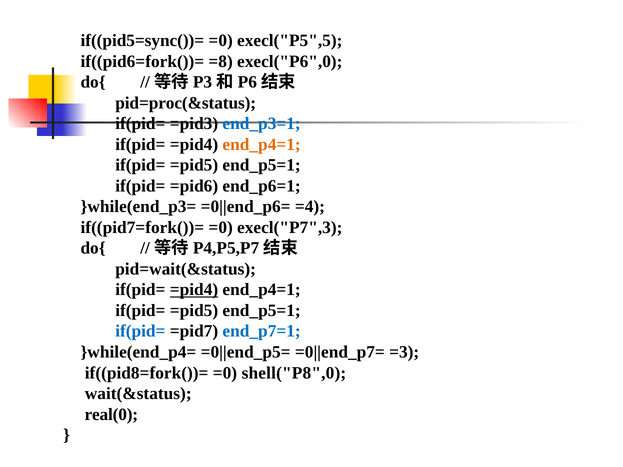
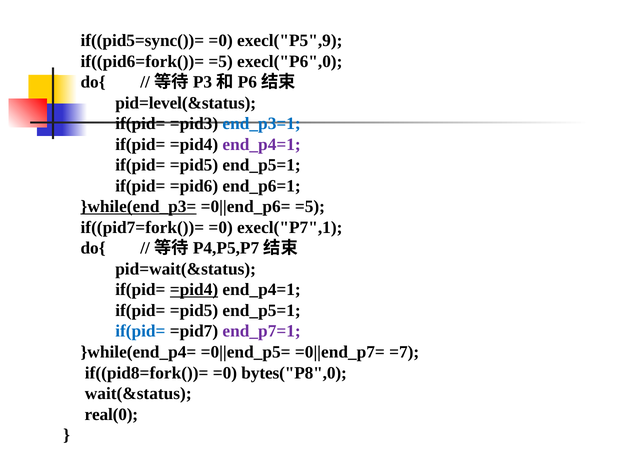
execl("P5",5: execl("P5",5 -> execl("P5",9 (290, 41)
if((pid6=fork())= =8: =8 -> =5 (221, 61)
pid=proc(&status: pid=proc(&status -> pid=level(&status (186, 103)
end_p4=1 colour: orange -> purple (262, 144)
}while(end_p3= underline: none -> present (138, 207)
=4: =4 -> =5 (310, 207)
execl("P7",3: execl("P7",3 -> execl("P7",1 (290, 228)
end_p7=1 colour: blue -> purple (262, 331)
=3: =3 -> =7 (404, 352)
shell("P8",0: shell("P8",0 -> bytes("P8",0 (294, 373)
